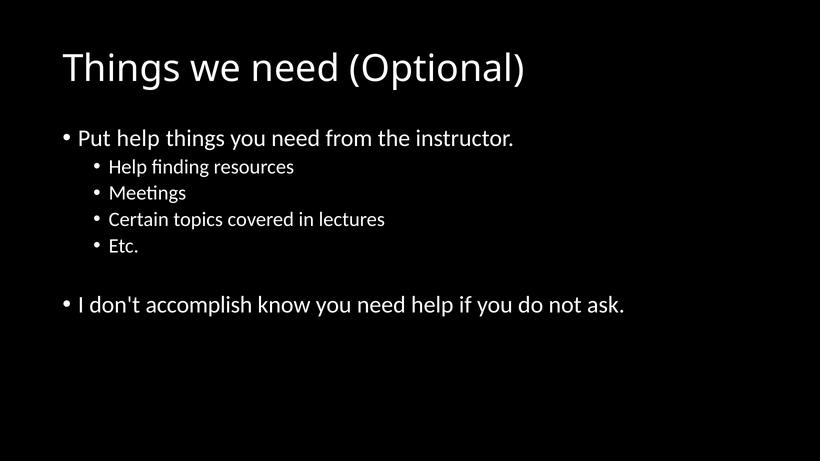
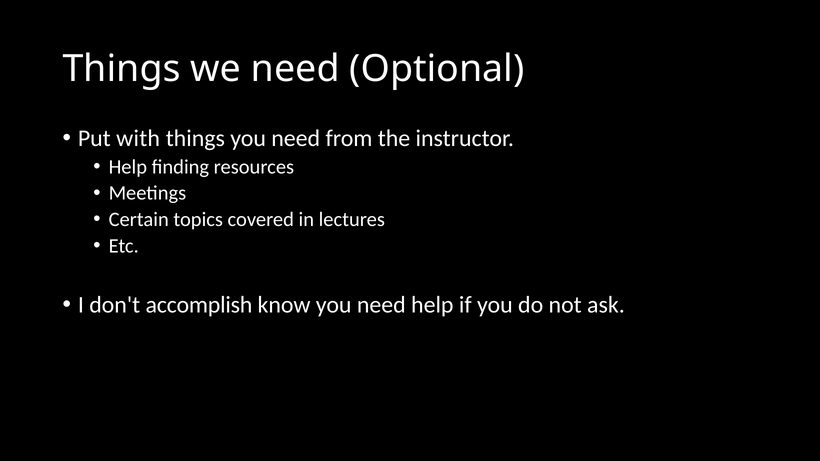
Put help: help -> with (138, 139)
